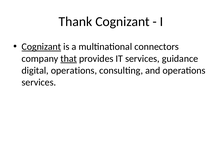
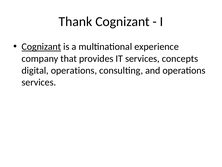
connectors: connectors -> experience (157, 47)
that underline: present -> none (69, 58)
guidance: guidance -> concepts (180, 58)
